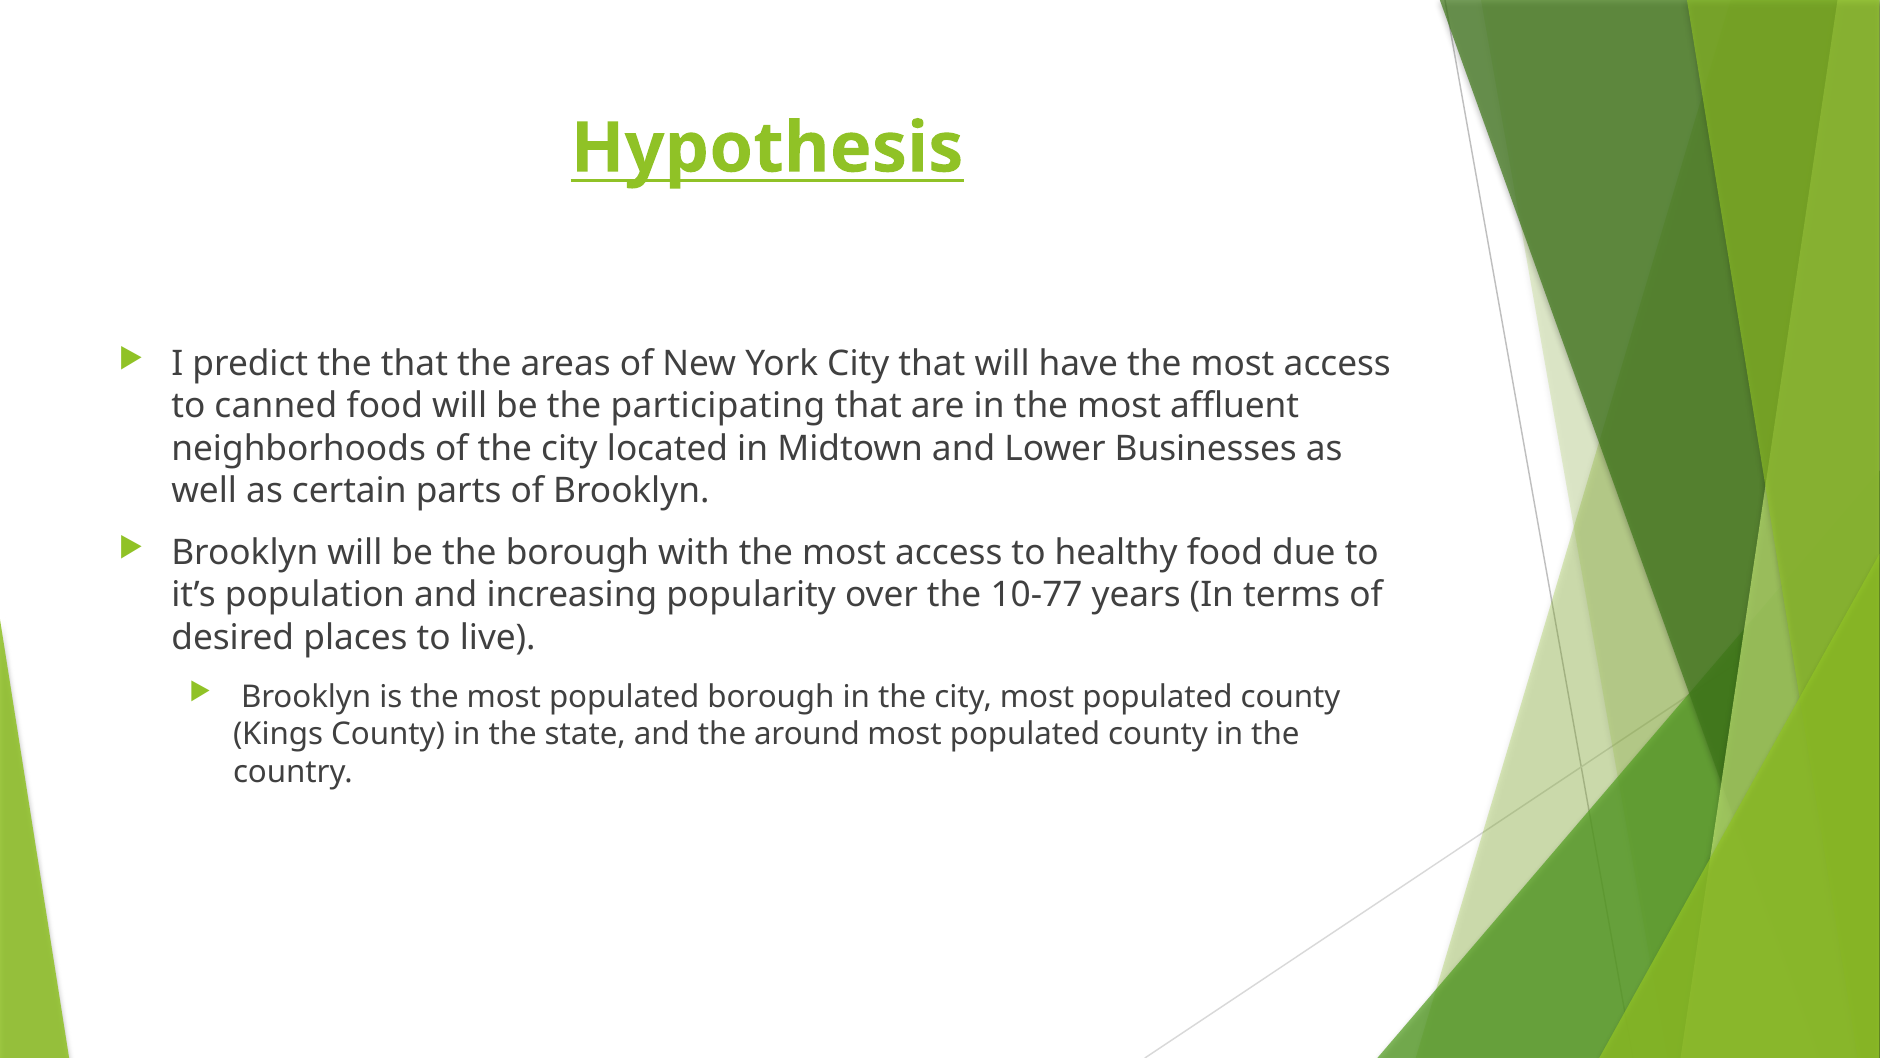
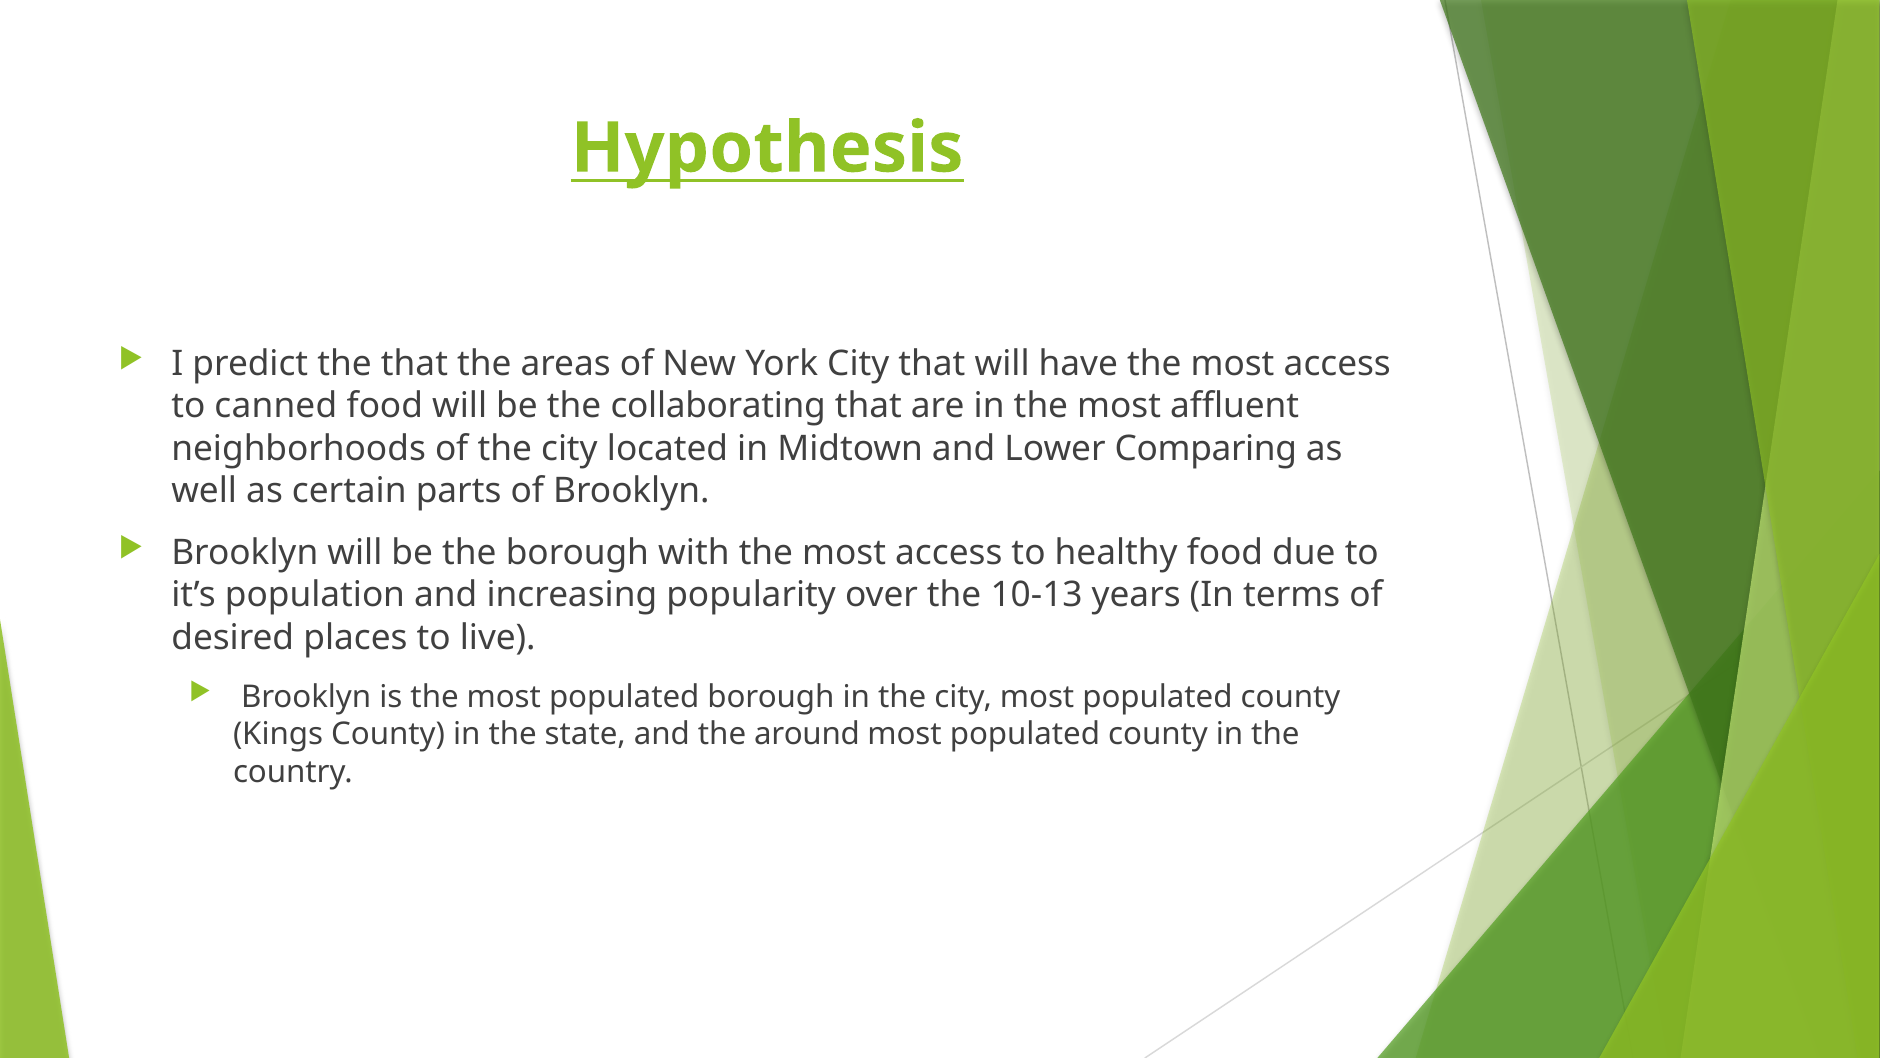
participating: participating -> collaborating (718, 406)
Businesses: Businesses -> Comparing (1206, 448)
10-77: 10-77 -> 10-13 (1037, 595)
